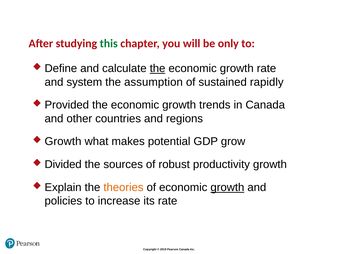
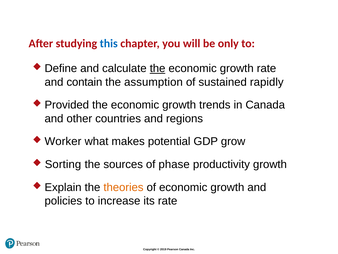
this colour: green -> blue (109, 43)
system: system -> contain (84, 82)
Growth: Growth -> Worker (63, 141)
Divided: Divided -> Sorting (63, 164)
robust: robust -> phase (174, 164)
growth underline: present -> none (227, 187)
